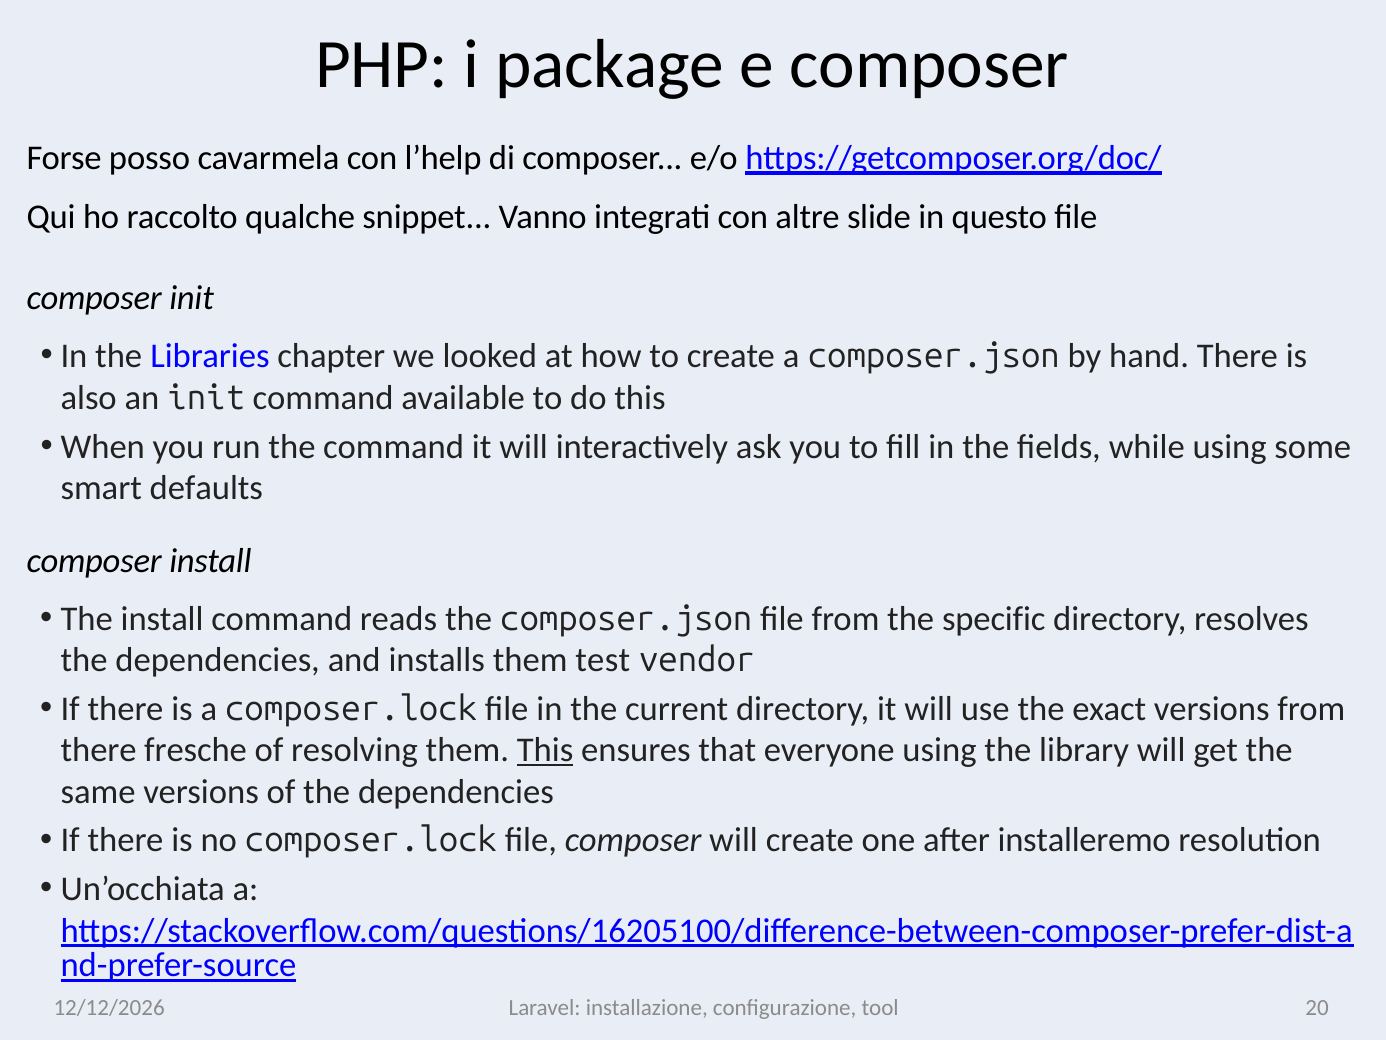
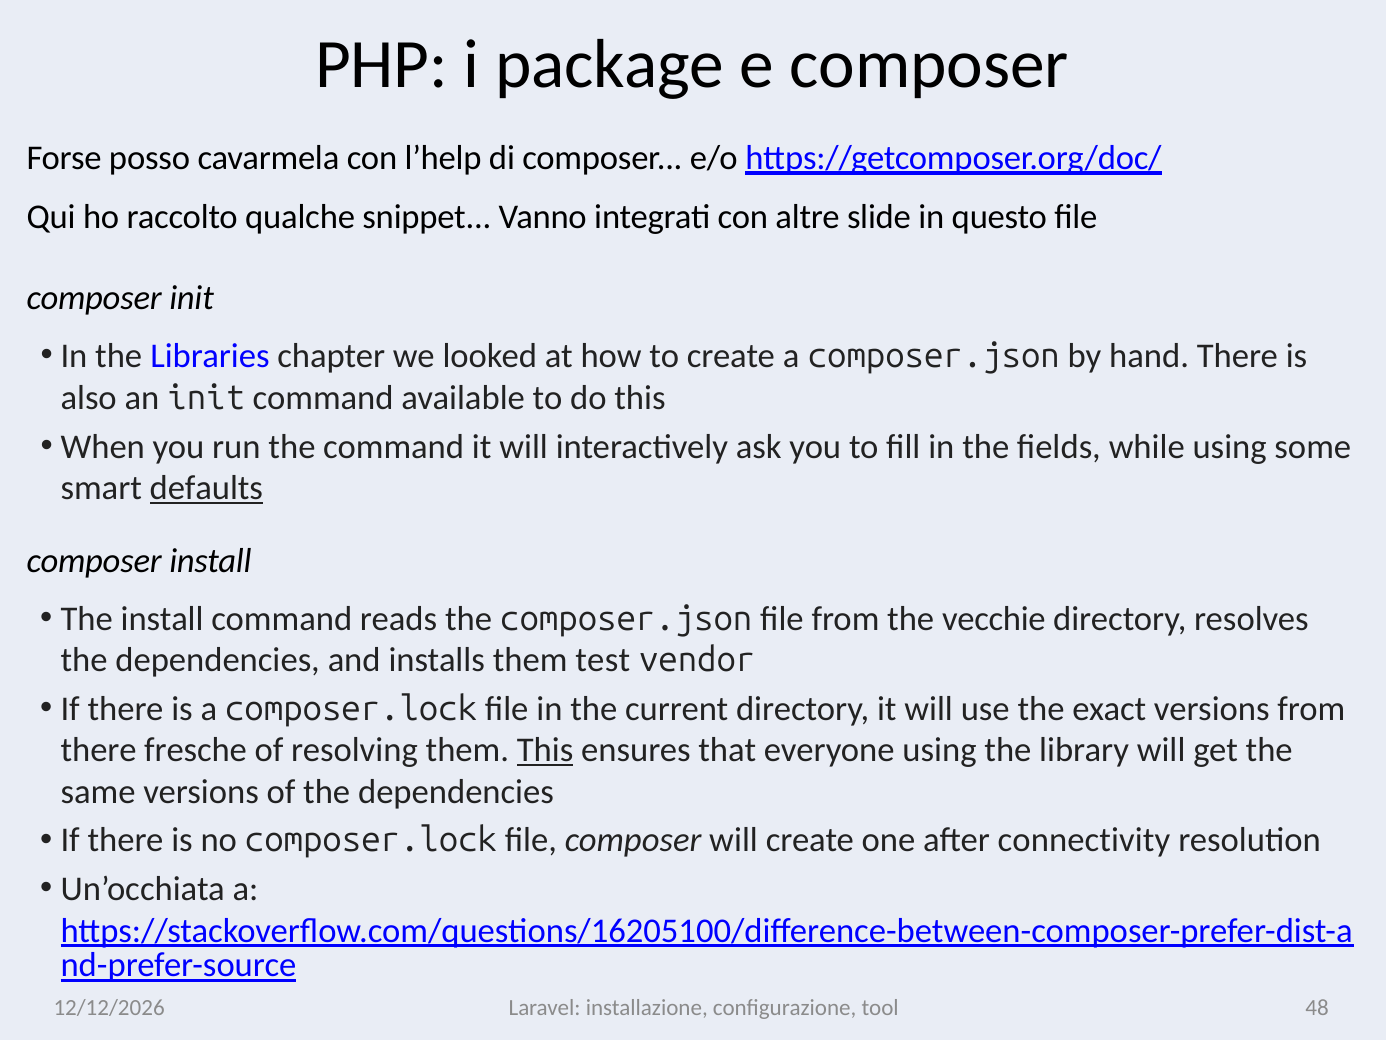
defaults underline: none -> present (206, 488)
specific: specific -> vecchie (994, 618)
installeremo: installeremo -> connectivity (1084, 840)
20: 20 -> 48 (1317, 1007)
